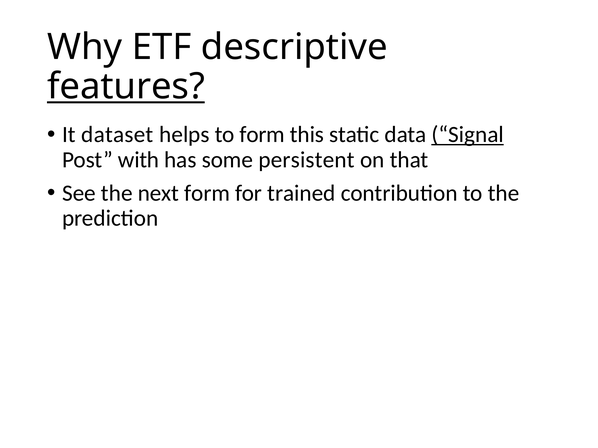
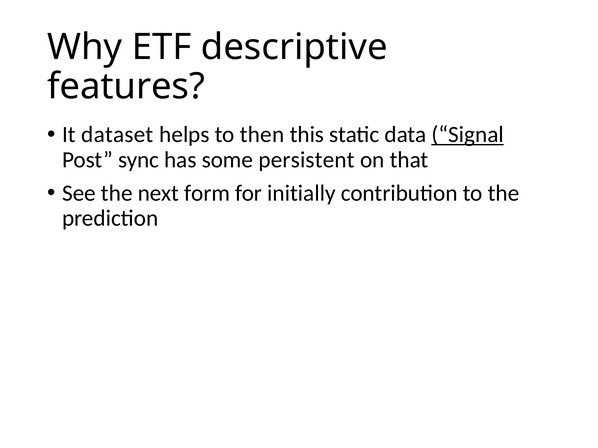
features underline: present -> none (126, 87)
to form: form -> then (262, 135)
with: with -> sync (139, 160)
trained: trained -> initially (301, 193)
